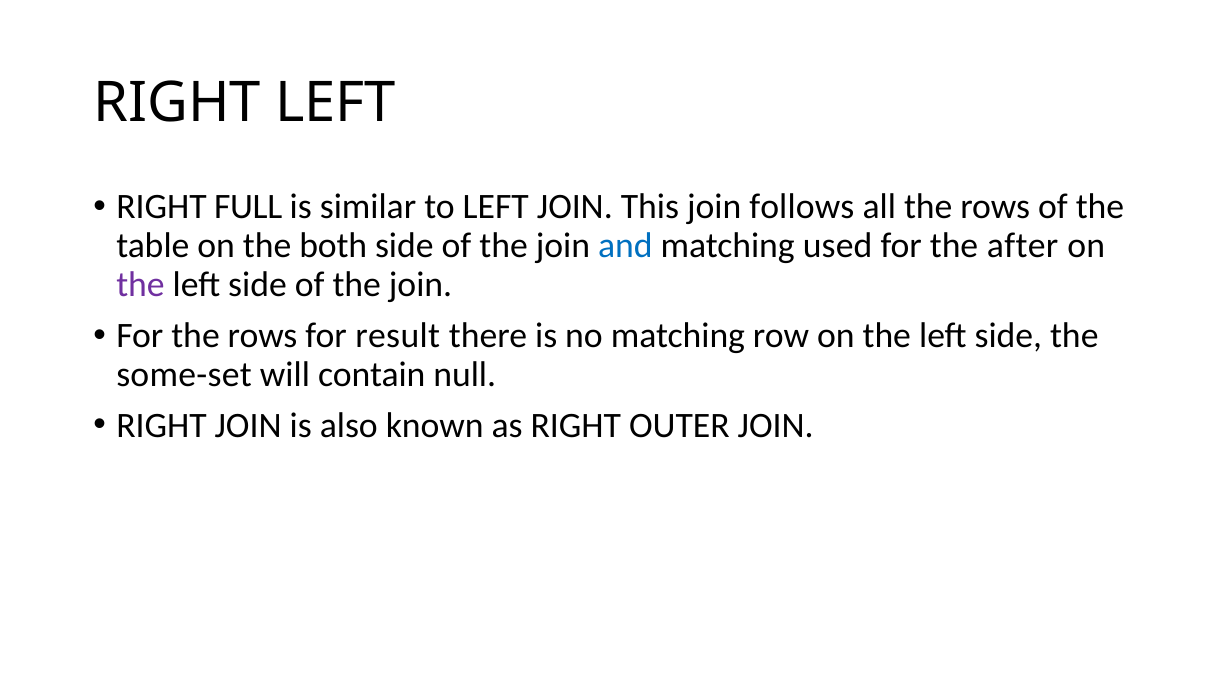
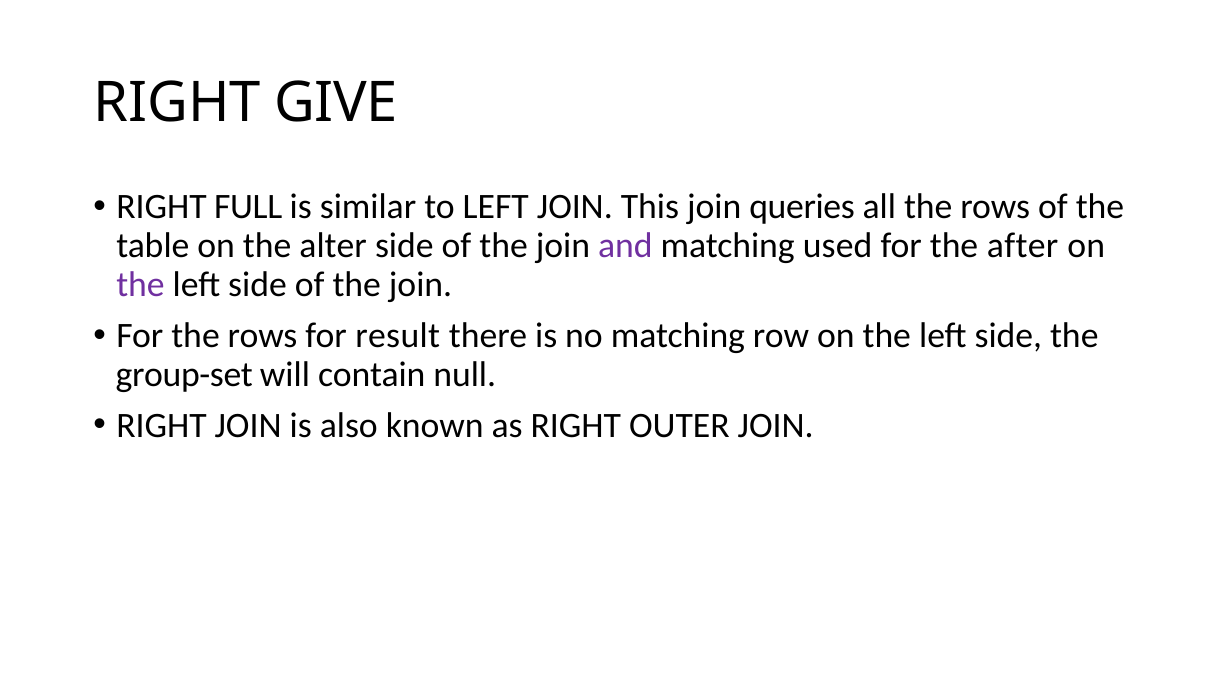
RIGHT LEFT: LEFT -> GIVE (336, 103)
follows: follows -> queries (802, 207)
both: both -> alter (333, 246)
and colour: blue -> purple (625, 246)
some-set: some-set -> group-set (184, 374)
